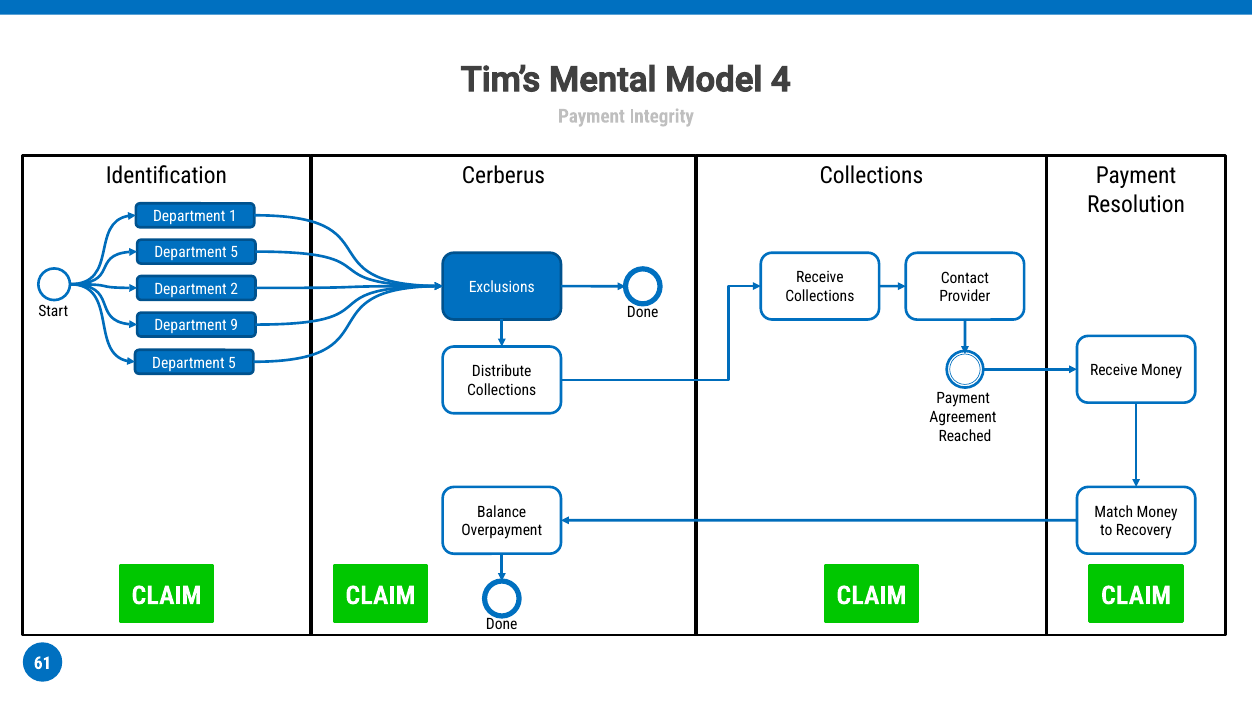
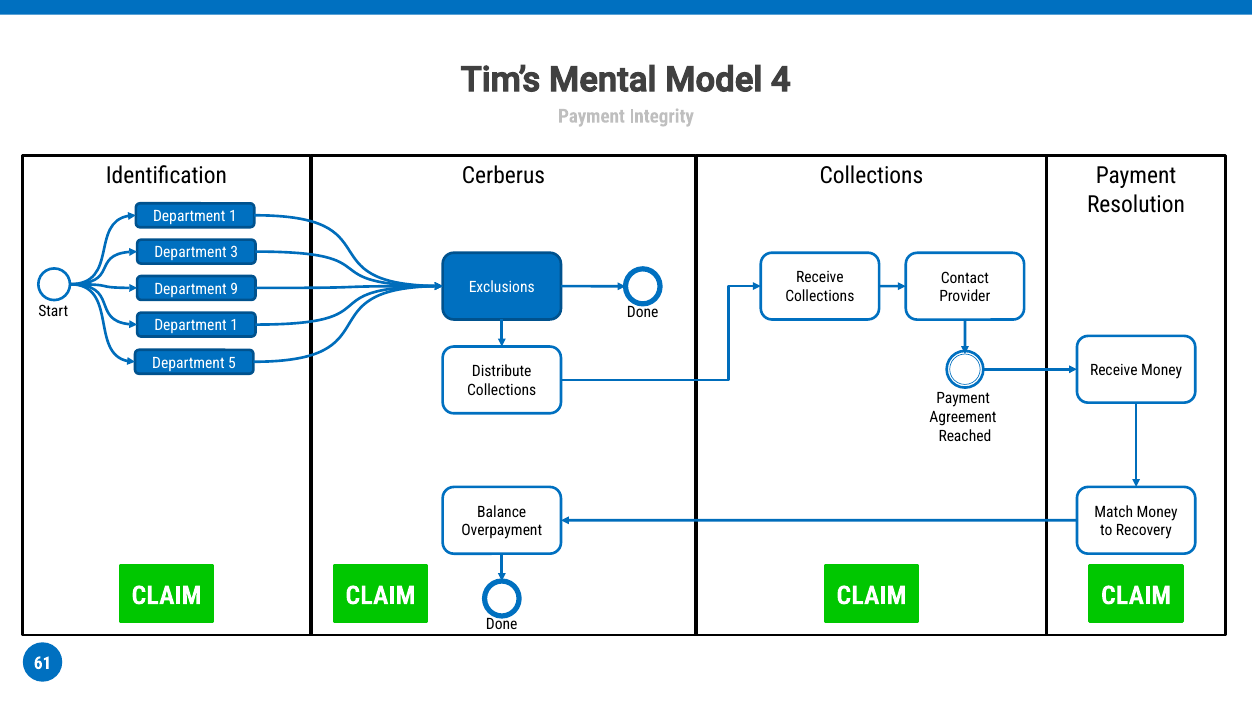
5: 5 -> 3 (234, 253)
2: 2 -> 9 (234, 289)
9: 9 -> 1 (234, 326)
